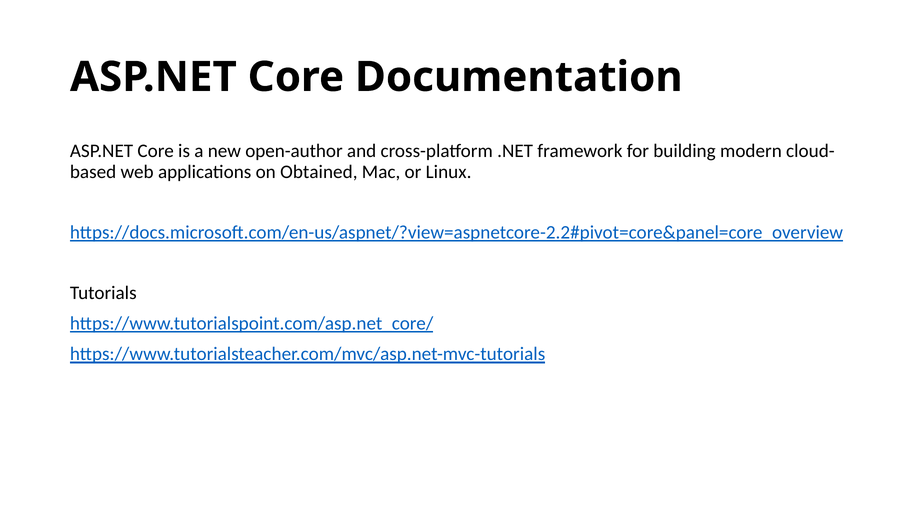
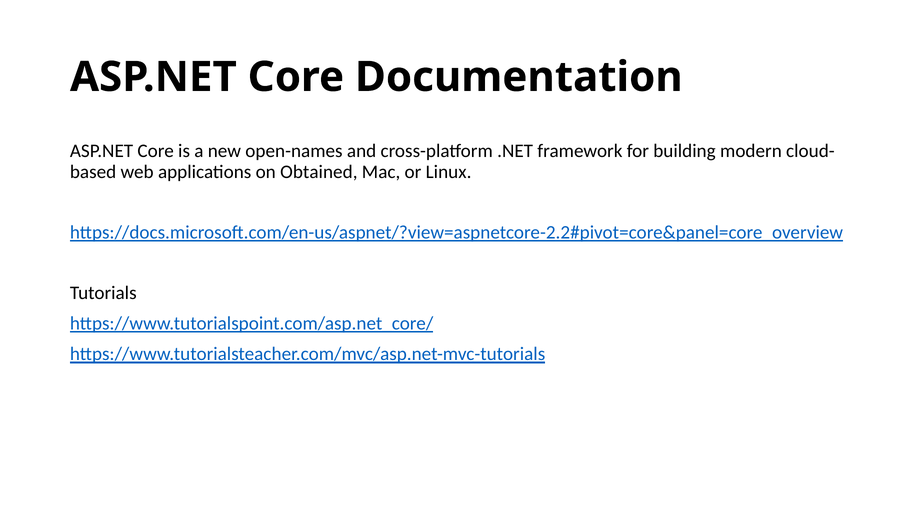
open-author: open-author -> open-names (294, 151)
